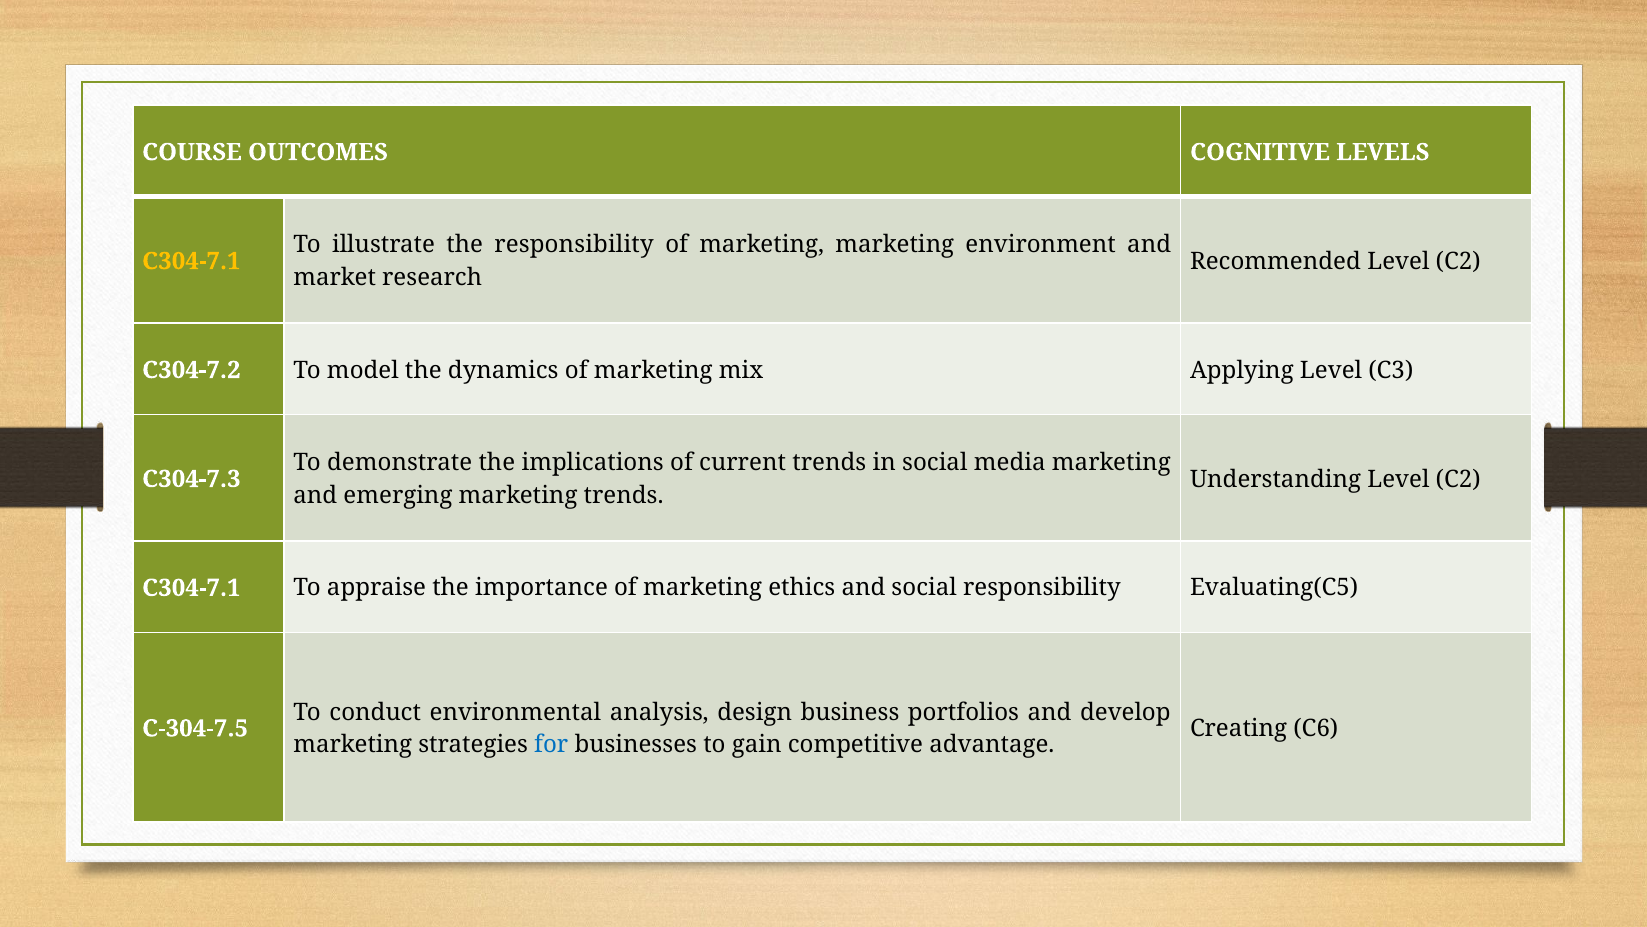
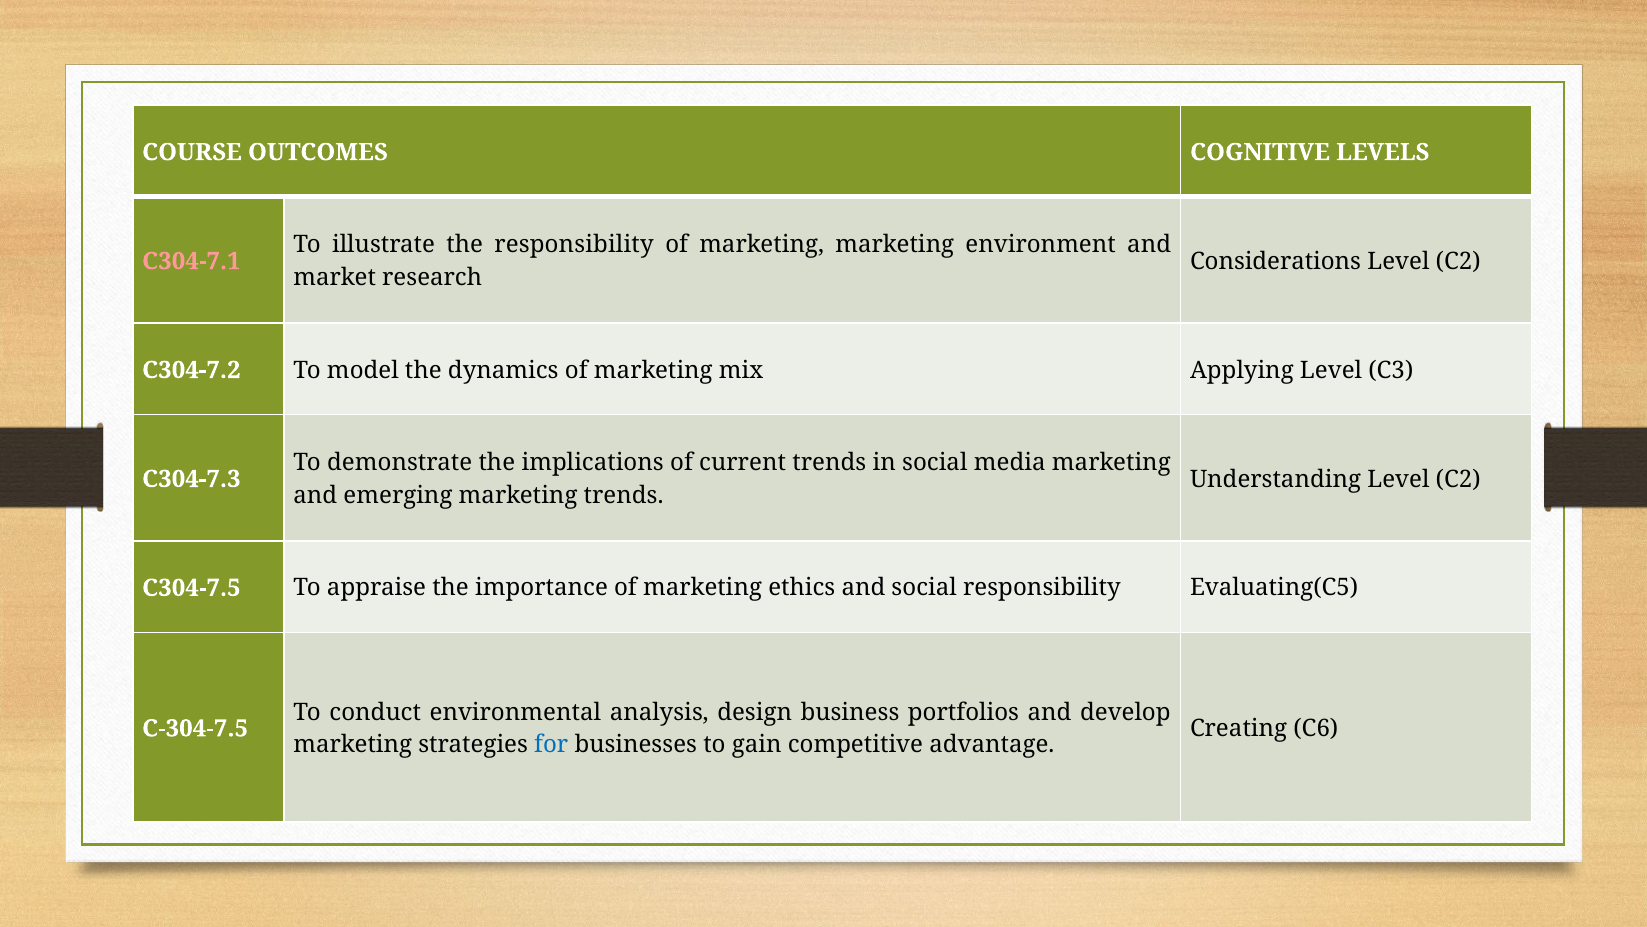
C304-7.1 colour: yellow -> pink (191, 261)
Recommended: Recommended -> Considerations (1275, 261)
C304-7.1: C304-7.1 -> C304-7.5 (191, 588)
